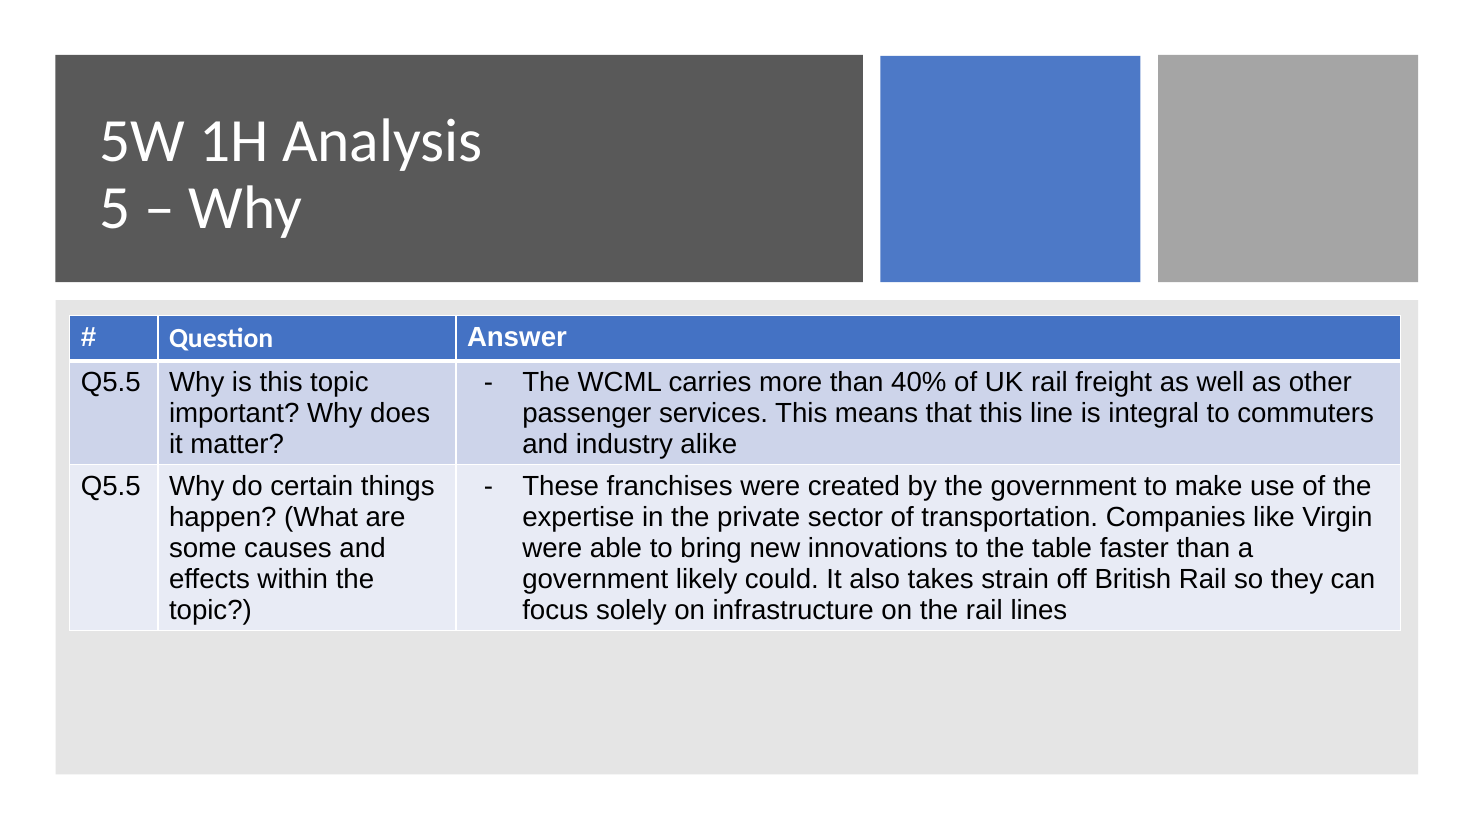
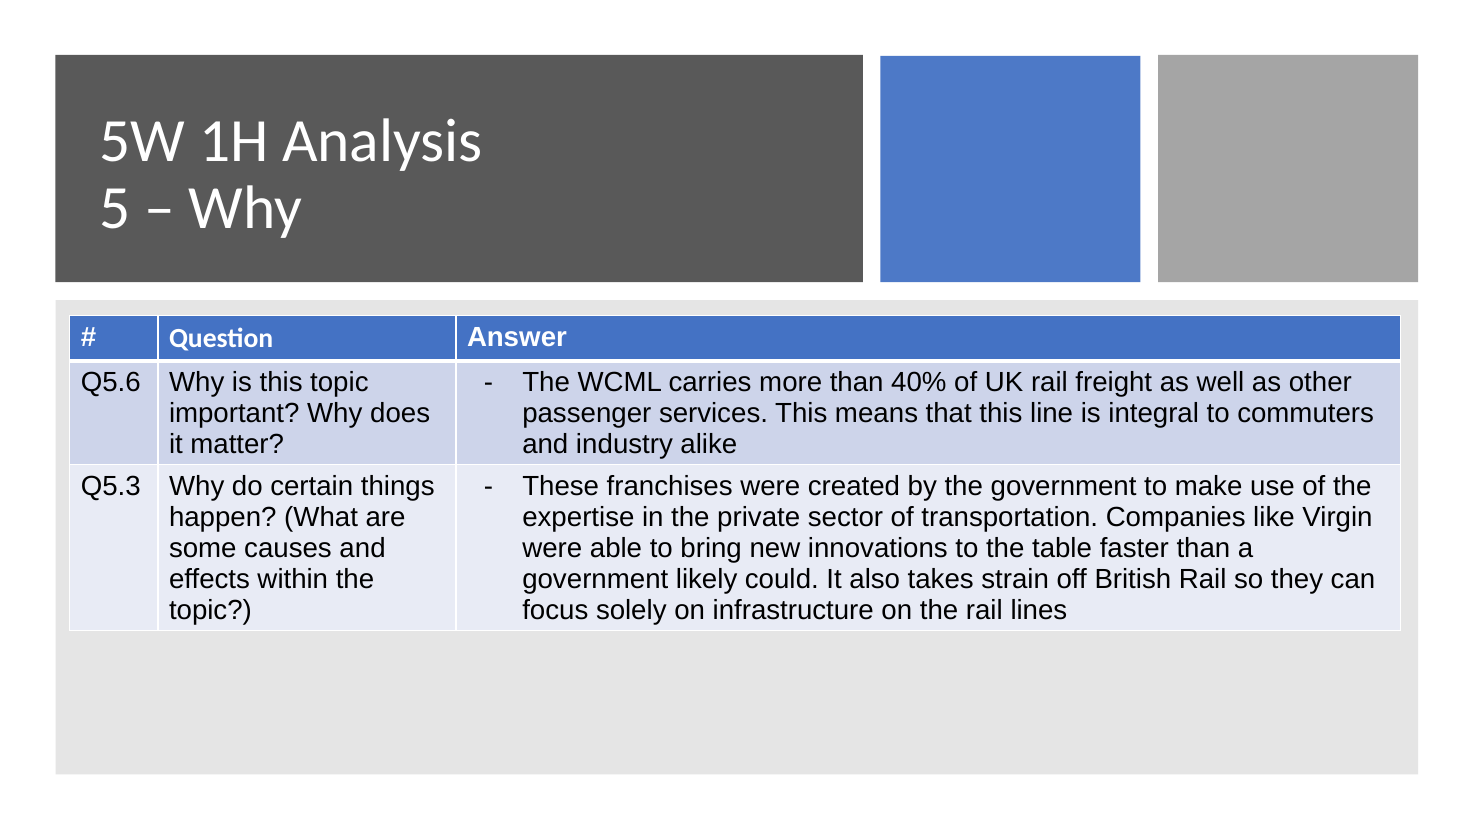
Q5.5: Q5.5 -> Q5.6 (111, 382)
Q5.5: Q5.5 -> Q5.3 (111, 486)
